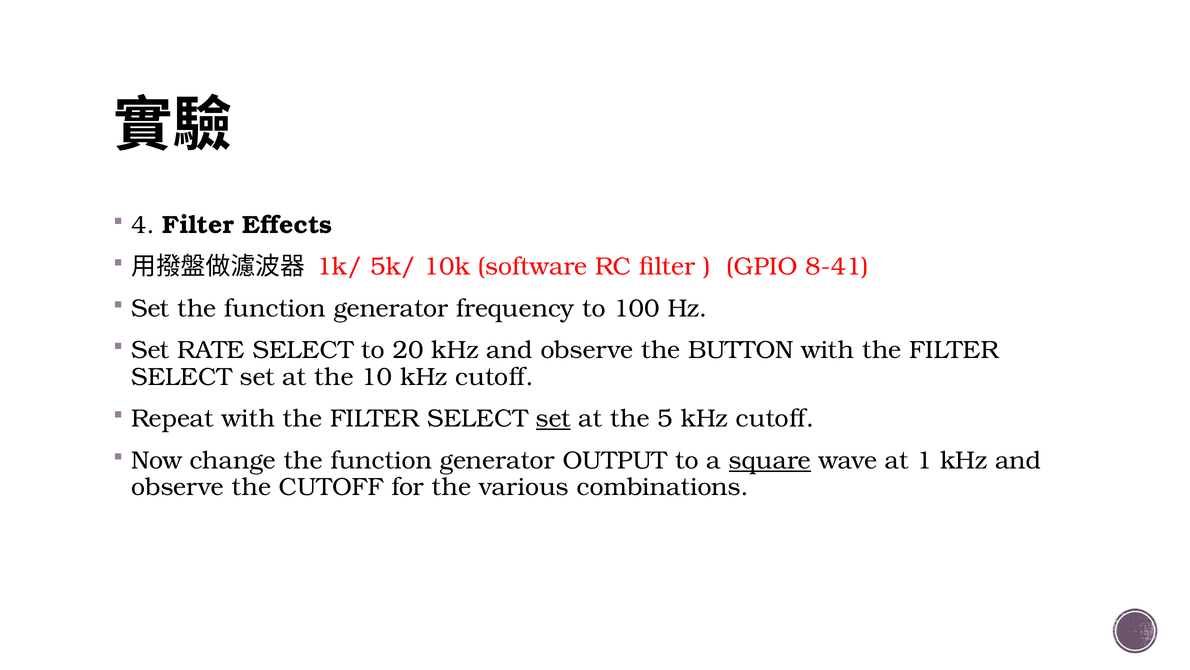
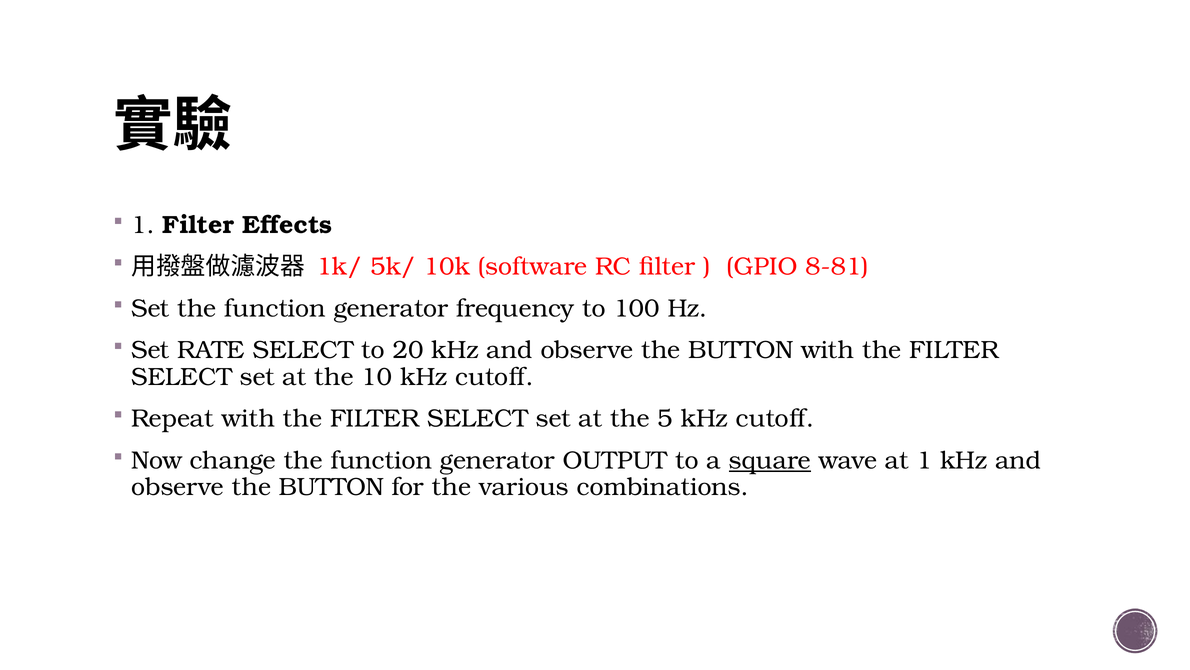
4: 4 -> 1 (143, 225)
8-41: 8-41 -> 8-81 (837, 266)
set underline: present -> none (553, 418)
CUTOFF: CUTOFF -> BUTTON (331, 487)
